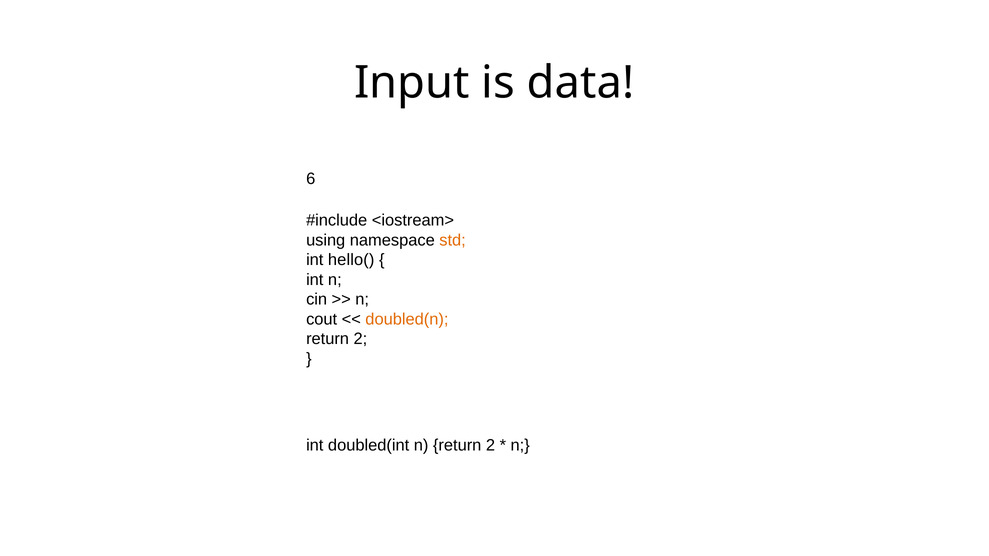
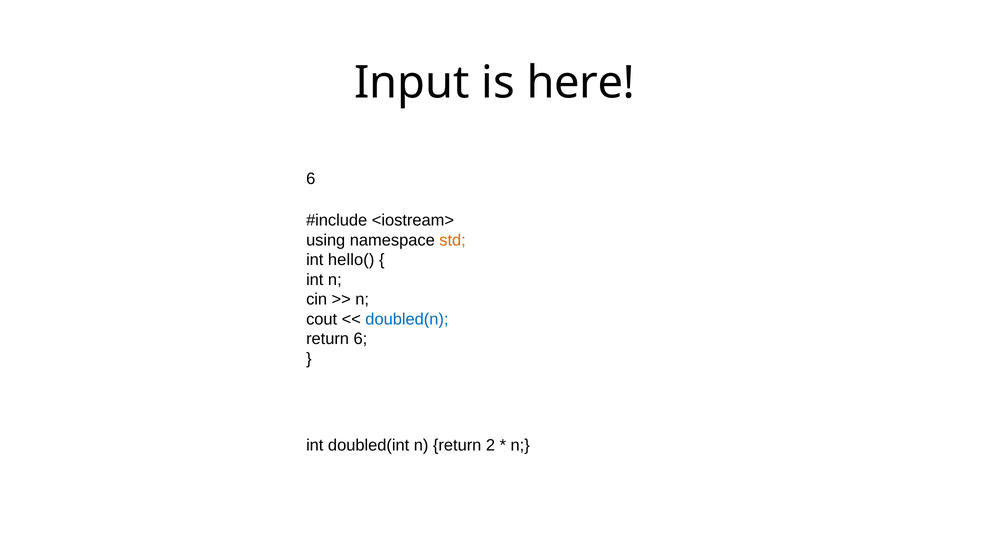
data: data -> here (581, 83)
doubled(n colour: orange -> blue (407, 319)
2: 2 -> 6 (360, 339)
